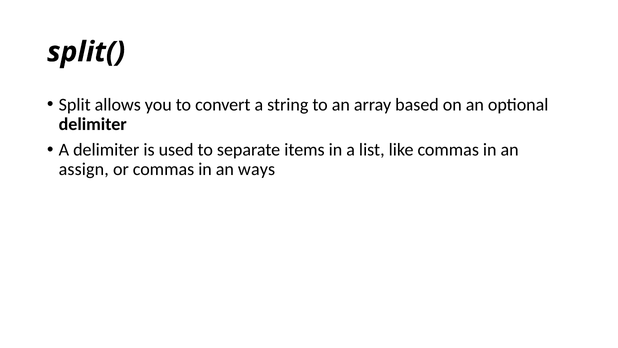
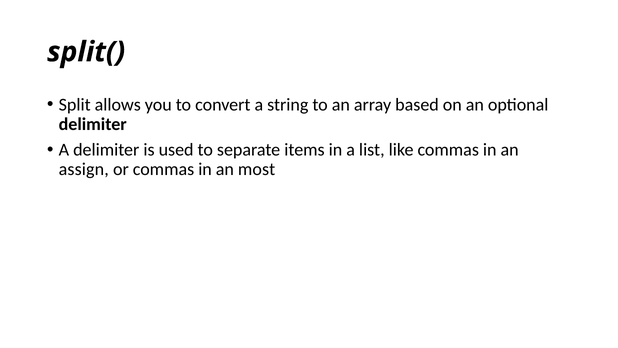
ways: ways -> most (257, 169)
